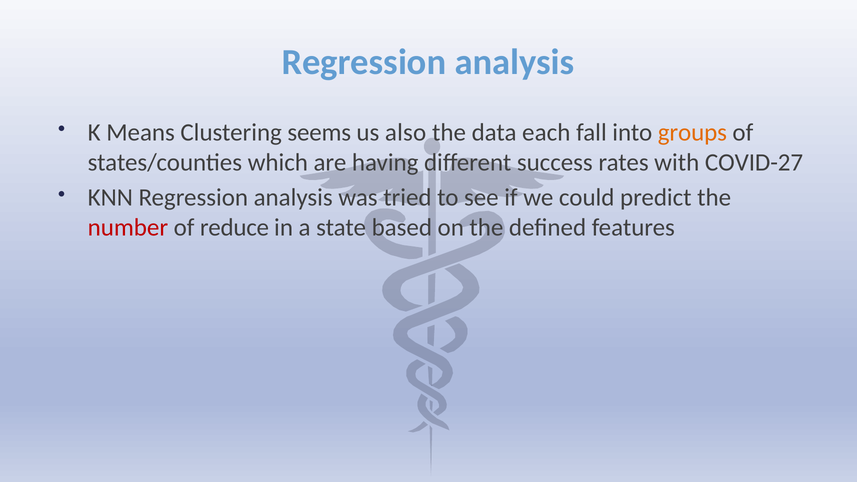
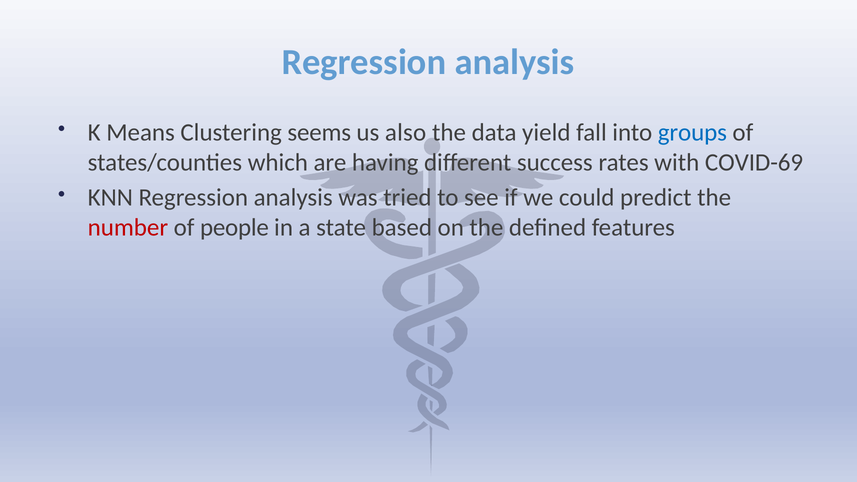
each: each -> yield (546, 132)
groups colour: orange -> blue (692, 132)
COVID-27: COVID-27 -> COVID-69 (754, 162)
reduce: reduce -> people (234, 227)
